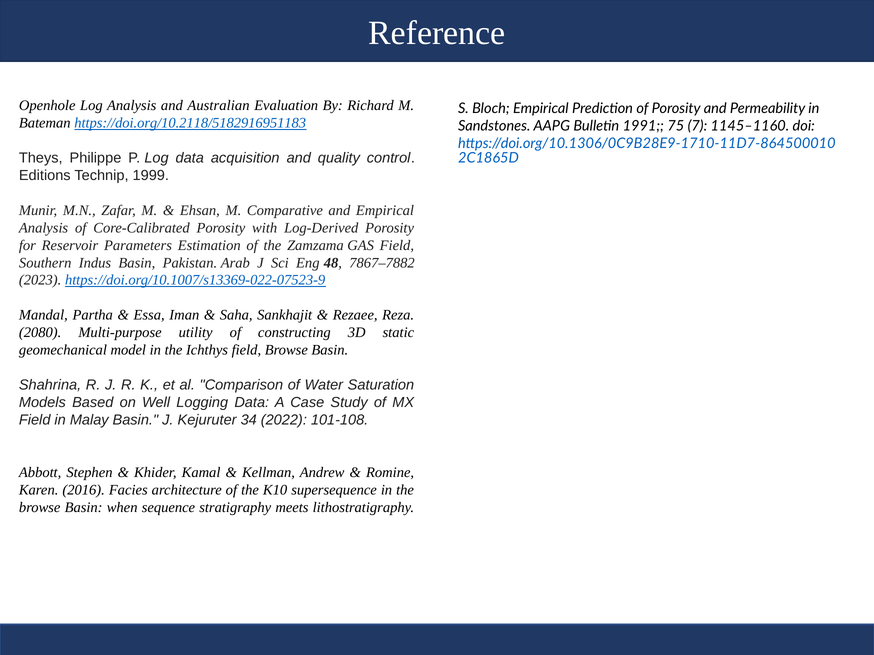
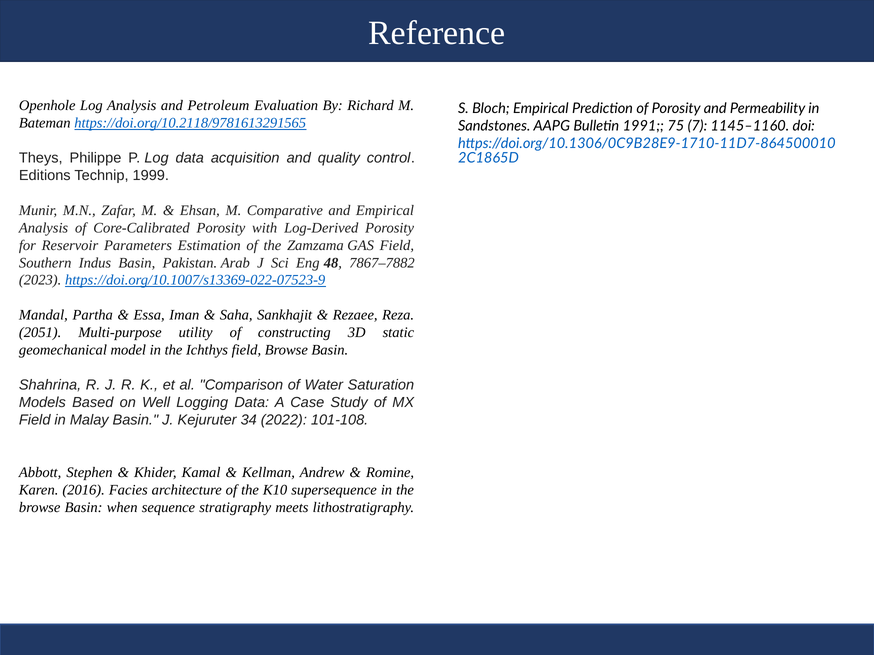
Australian: Australian -> Petroleum (218, 106)
https://doi.org/10.2118/5182916951183: https://doi.org/10.2118/5182916951183 -> https://doi.org/10.2118/9781613291565 (190, 123)
2080: 2080 -> 2051 (40, 333)
